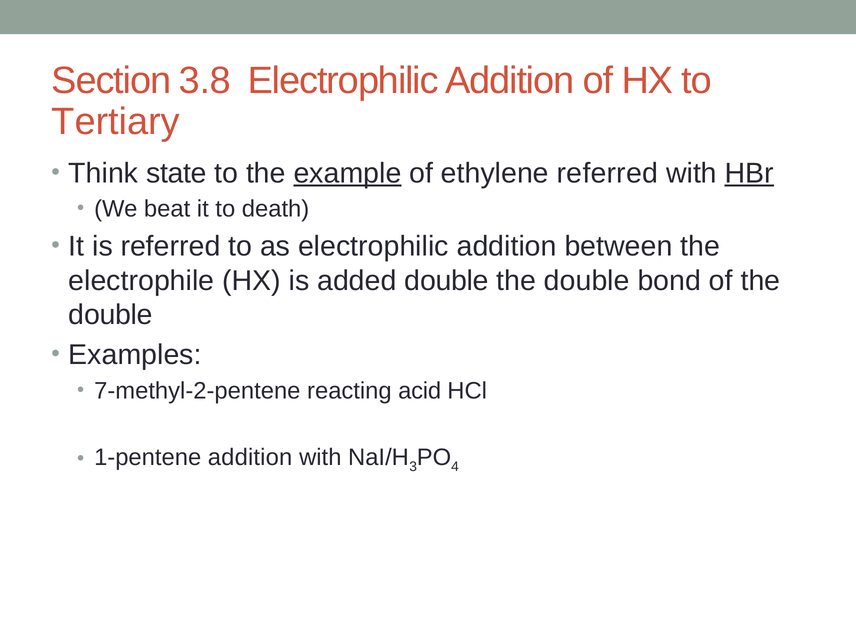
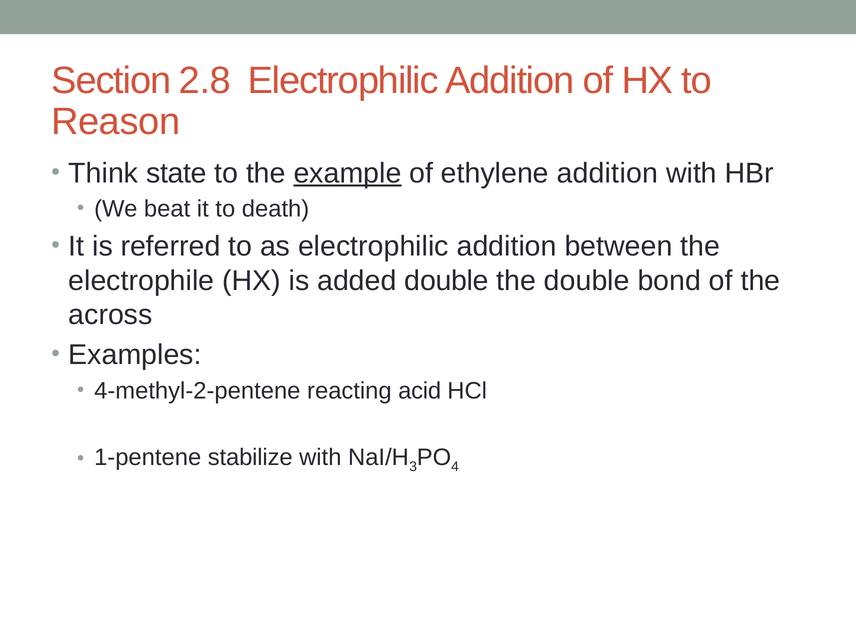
3.8: 3.8 -> 2.8 (205, 81)
Tertiary: Tertiary -> Reason (116, 122)
ethylene referred: referred -> addition (607, 173)
HBr underline: present -> none (749, 173)
double: double -> across (111, 315)
7-methyl-2-pentene: 7-methyl-2-pentene -> 4-methyl-2-pentene (197, 391)
1-pentene addition: addition -> stabilize (250, 457)
